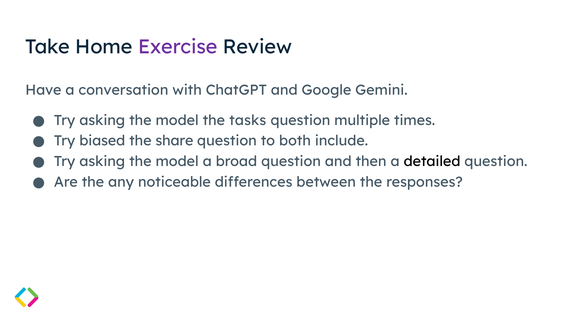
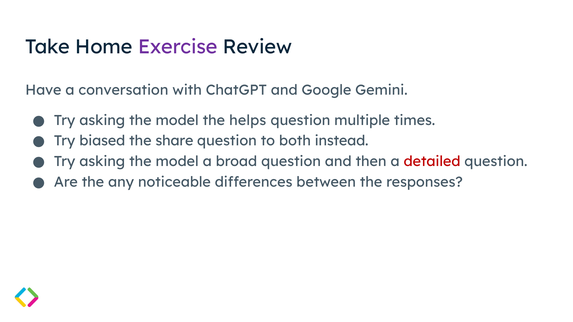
tasks: tasks -> helps (248, 120)
include: include -> instead (342, 141)
detailed colour: black -> red (432, 162)
